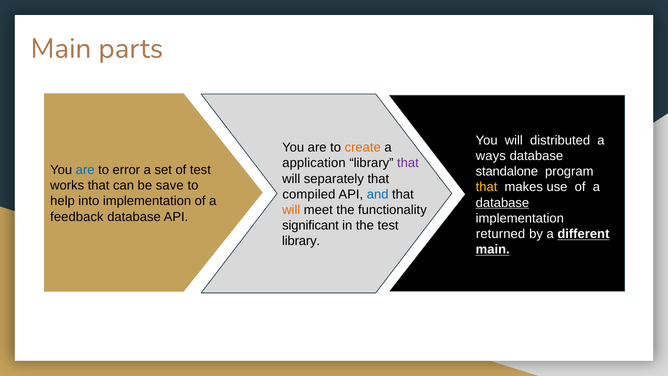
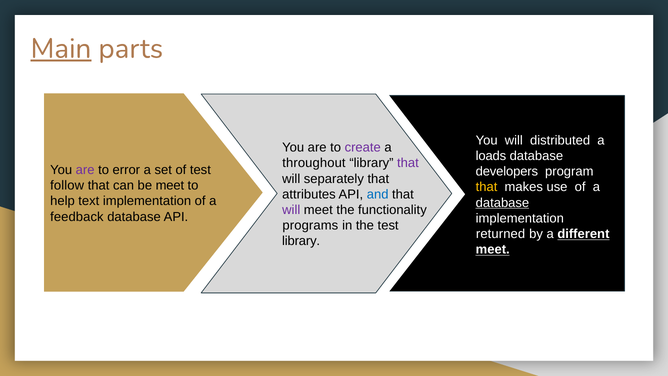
Main underline: none -> present (61, 49)
create colour: orange -> purple (363, 147)
ways: ways -> loads (491, 156)
application: application -> throughout (314, 163)
are colour: blue -> purple (85, 170)
standalone: standalone -> developers (507, 171)
works: works -> follow (67, 185)
be save: save -> meet (170, 185)
compiled: compiled -> attributes (309, 194)
into: into -> text (89, 201)
will colour: orange -> purple (291, 210)
significant: significant -> programs (310, 225)
main: main -> meet (493, 249)
